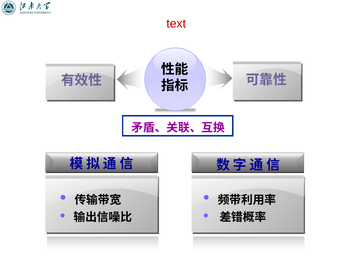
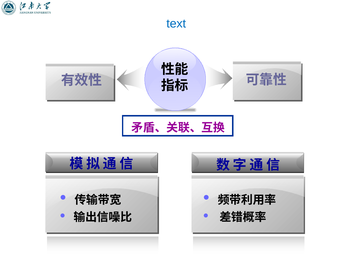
text colour: red -> blue (176, 24)
